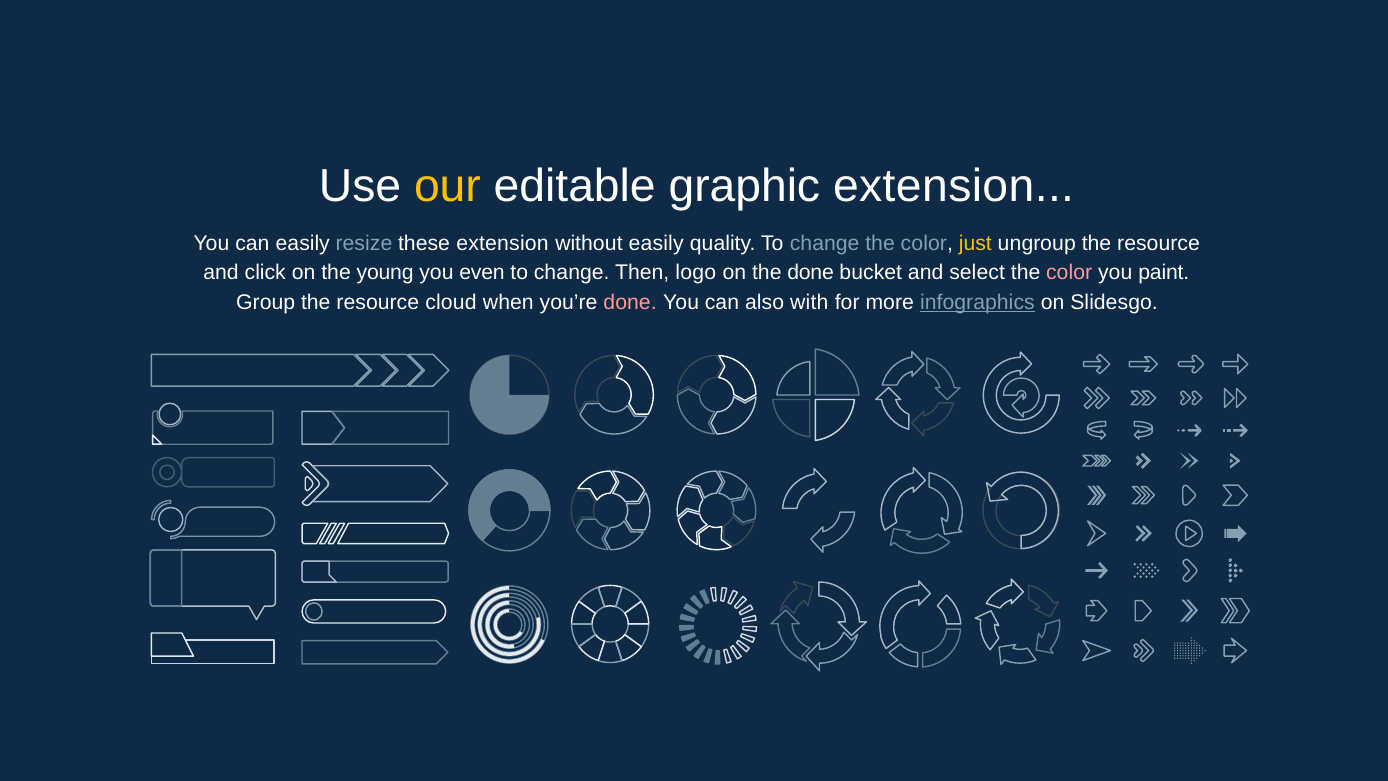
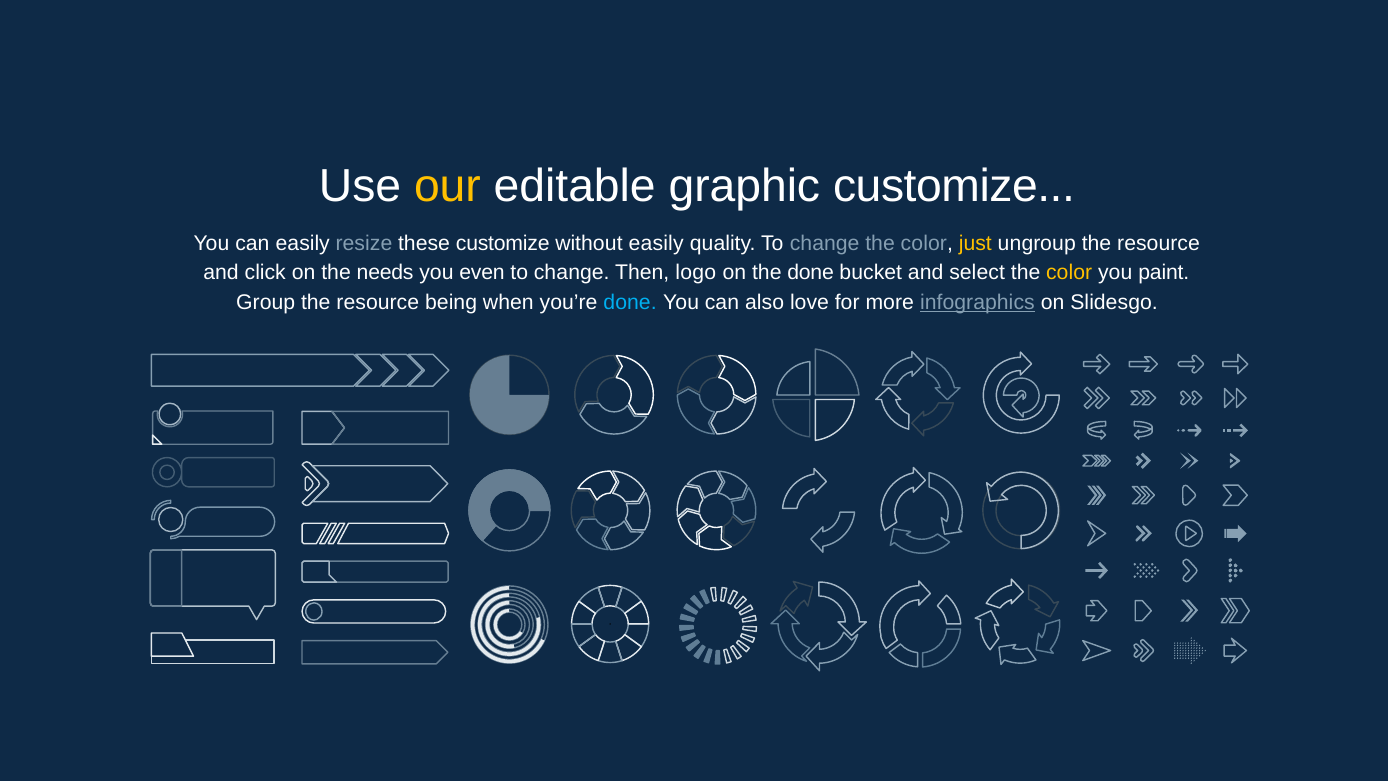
graphic extension: extension -> customize (954, 187)
these extension: extension -> customize (503, 244)
young: young -> needs (385, 273)
color colour: pink -> yellow (1069, 273)
cloud: cloud -> being (451, 302)
done colour: pink -> light blue (630, 302)
with: with -> love (809, 302)
